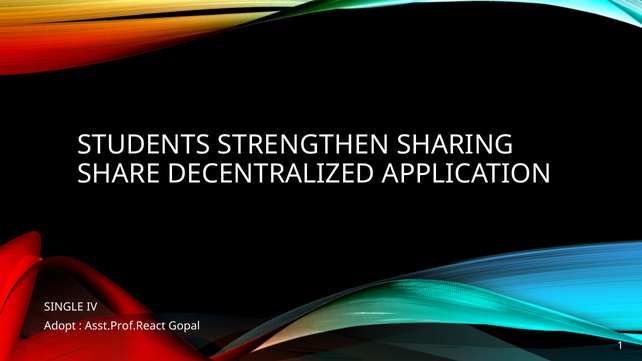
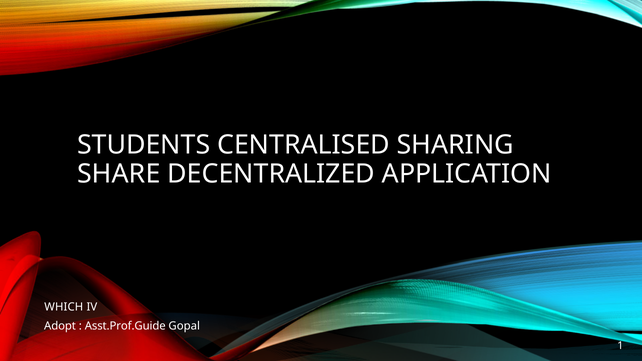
STRENGTHEN: STRENGTHEN -> CENTRALISED (304, 145)
SINGLE: SINGLE -> WHICH (64, 307)
Asst.Prof.React: Asst.Prof.React -> Asst.Prof.Guide (125, 326)
